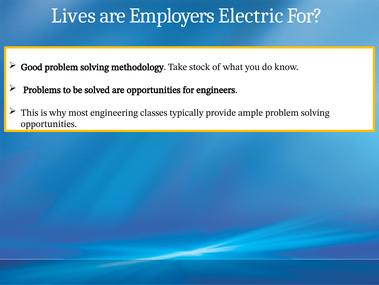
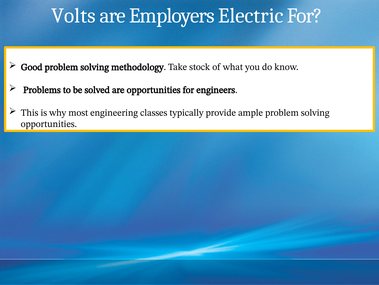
Lives: Lives -> Volts (73, 16)
